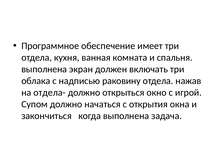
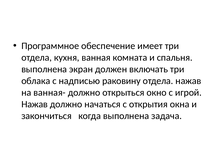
отдела-: отдела- -> ванная- (50, 93)
Супом: Супом -> Нажав (35, 104)
